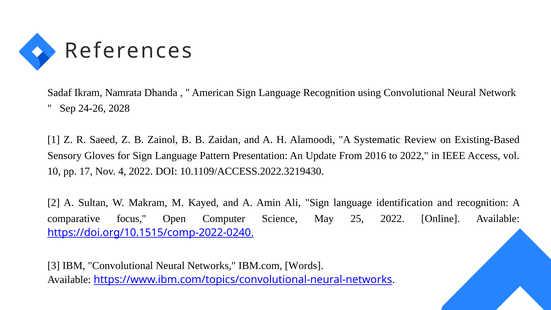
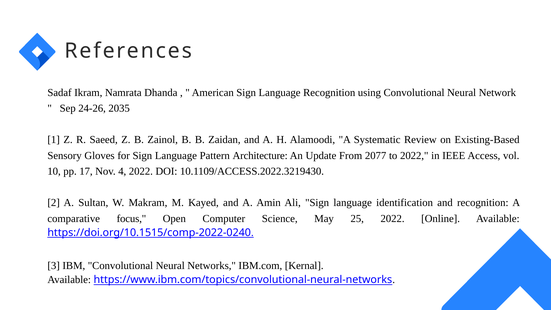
2028: 2028 -> 2035 (119, 108)
Presentation: Presentation -> Architecture (260, 155)
2016: 2016 -> 2077 (376, 155)
Words: Words -> Kernal (304, 266)
